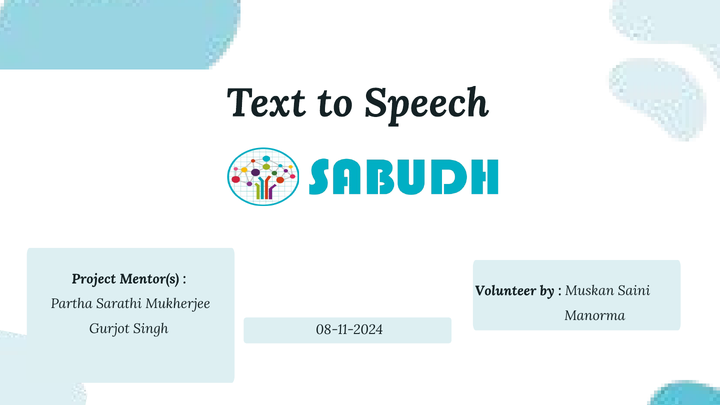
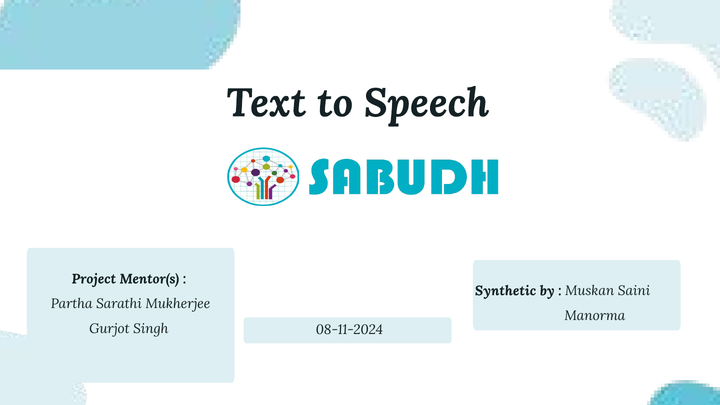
Volunteer: Volunteer -> Synthetic (506, 291)
